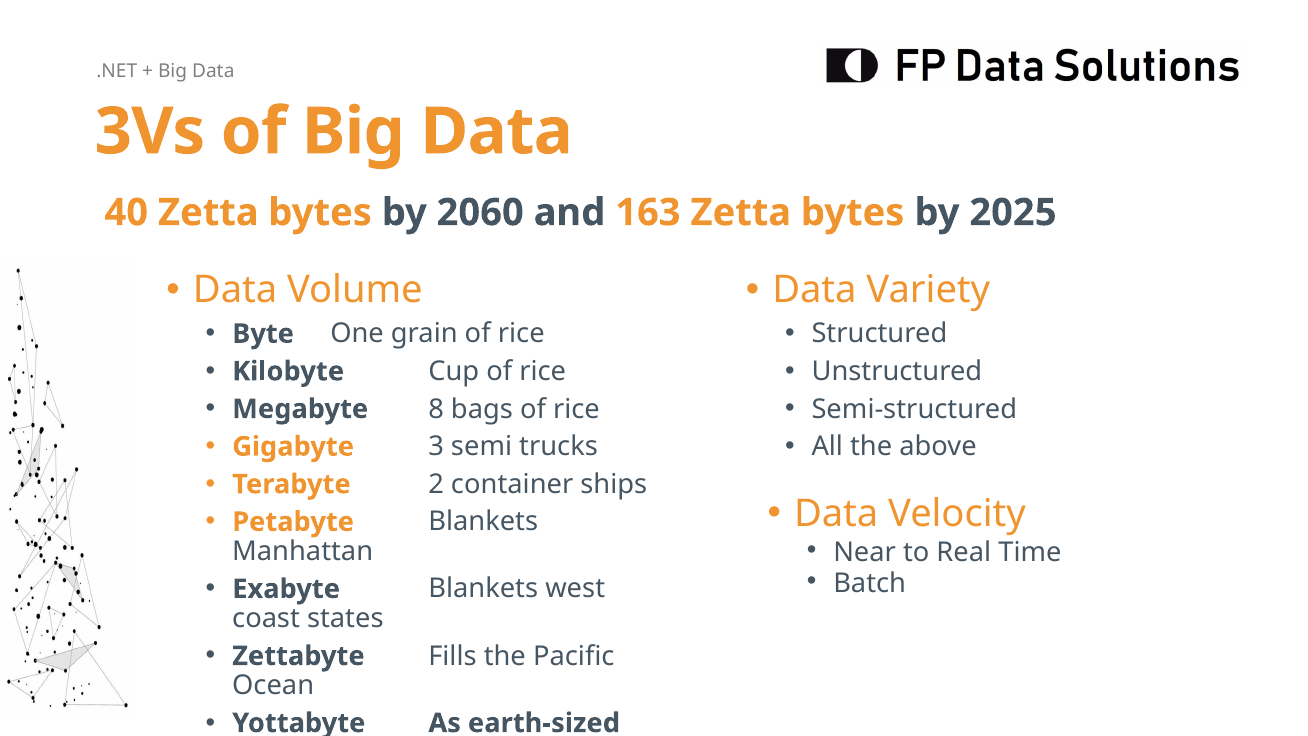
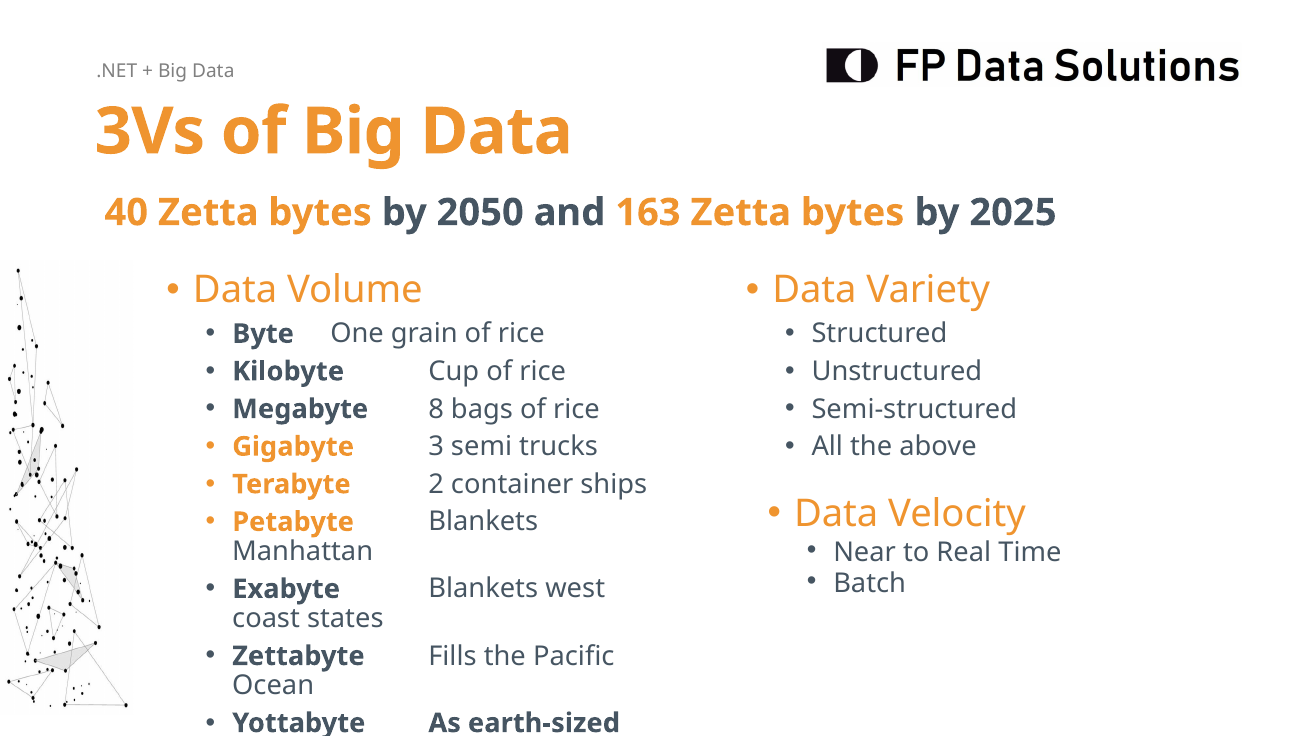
2060: 2060 -> 2050 (480, 213)
